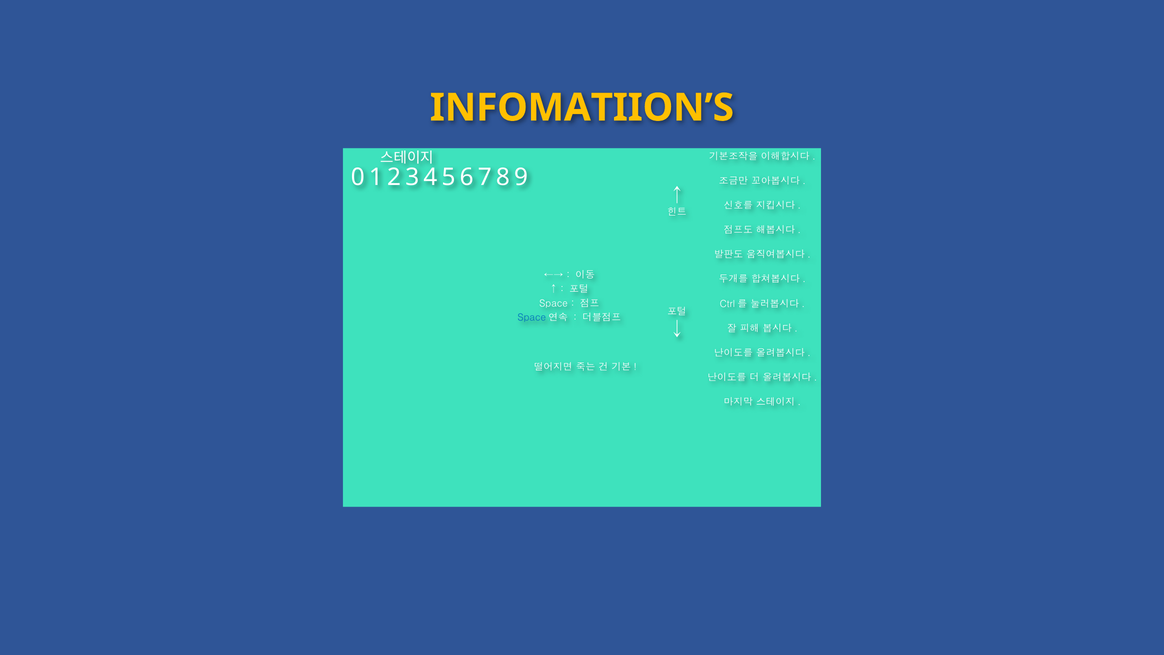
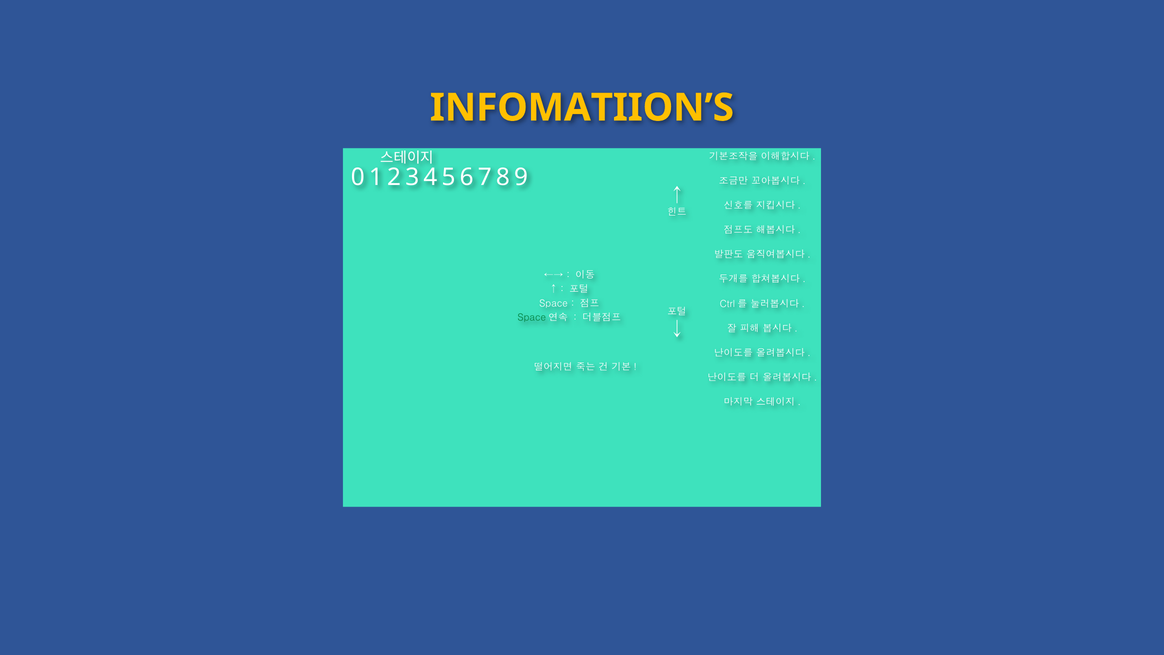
Space colour: blue -> green (532, 318)
